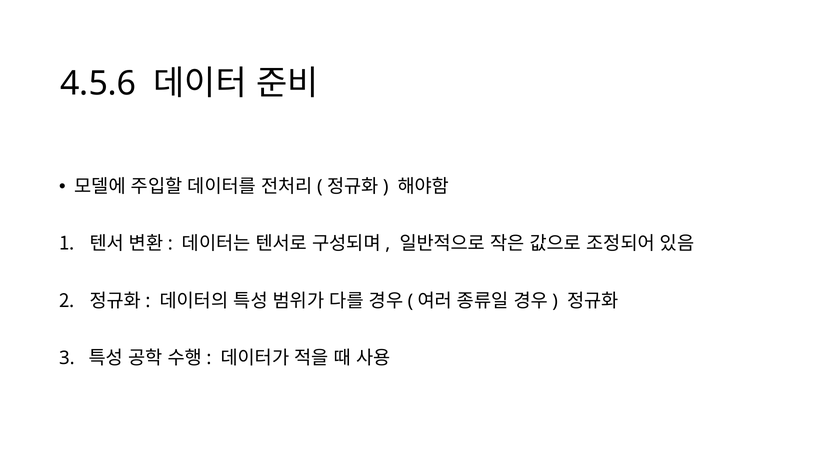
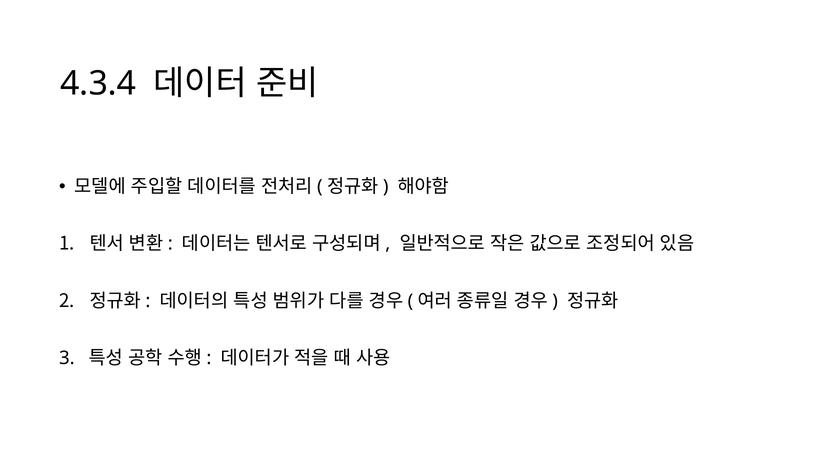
4.5.6: 4.5.6 -> 4.3.4 (98, 84)
